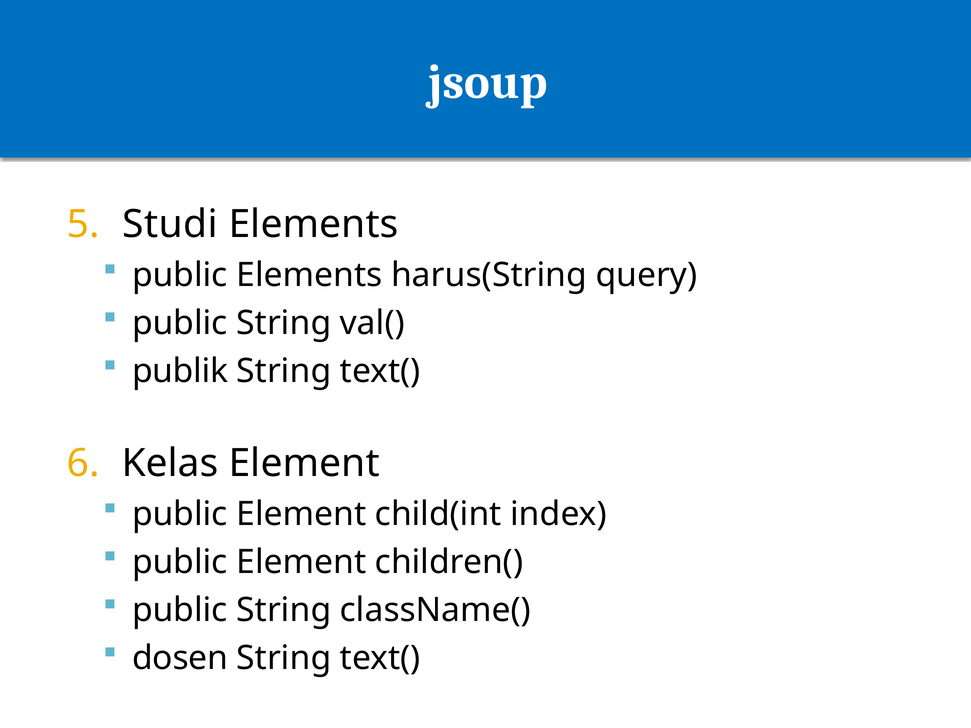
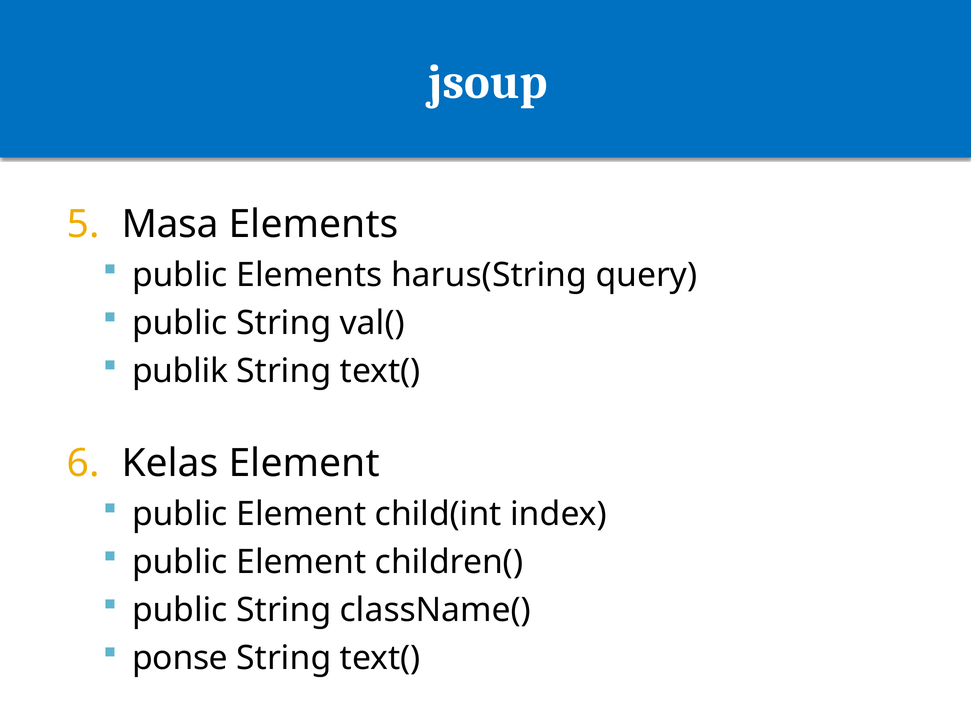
Studi: Studi -> Masa (170, 224)
dosen: dosen -> ponse (180, 658)
